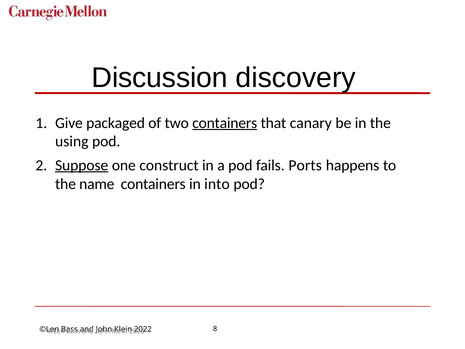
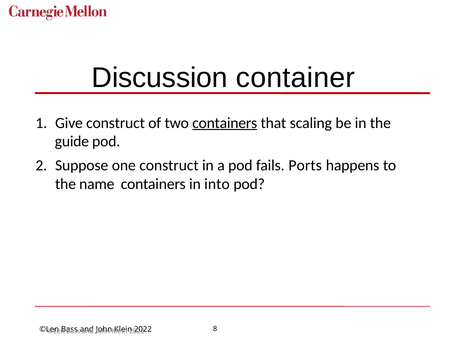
discovery: discovery -> container (296, 78)
Give packaged: packaged -> construct (116, 123)
canary: canary -> scaling (311, 123)
using: using -> guide (72, 141)
Suppose underline: present -> none (82, 165)
